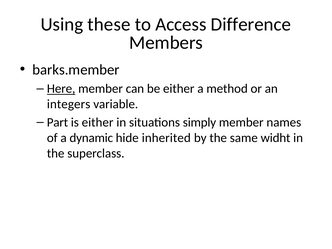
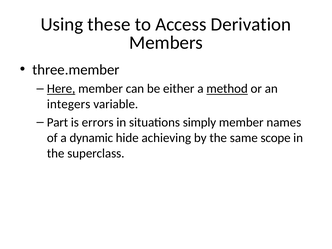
Difference: Difference -> Derivation (251, 24)
barks.member: barks.member -> three.member (76, 70)
method underline: none -> present (227, 89)
is either: either -> errors (98, 122)
inherited: inherited -> achieving (166, 138)
widht: widht -> scope (276, 138)
